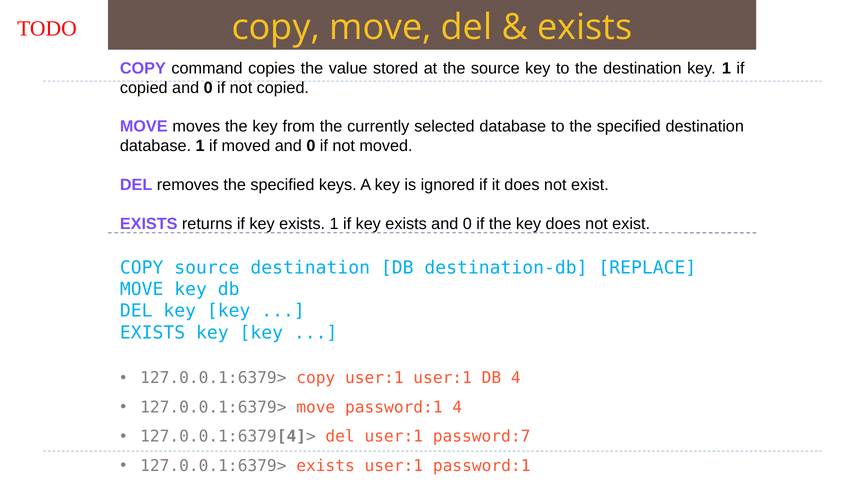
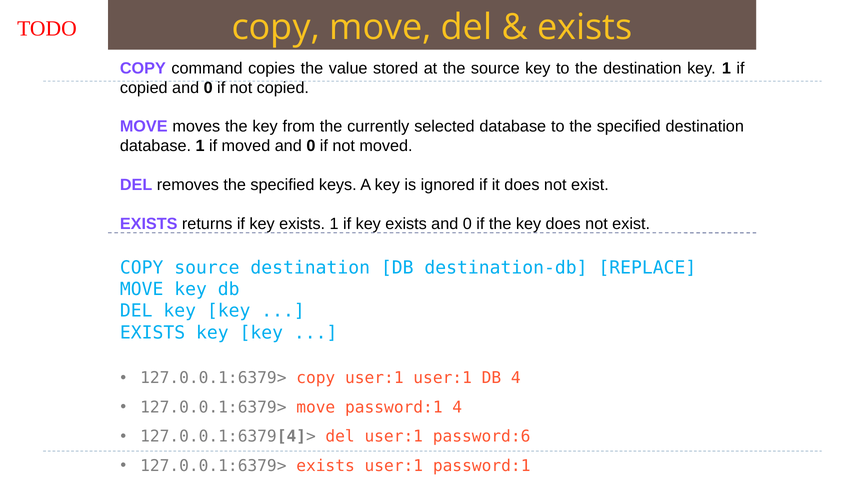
password:7: password:7 -> password:6 (482, 436)
